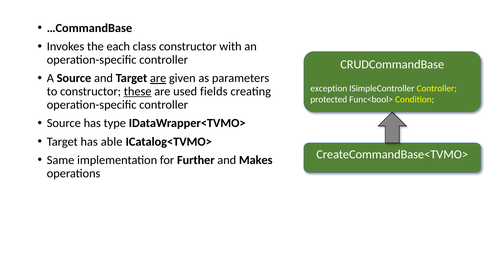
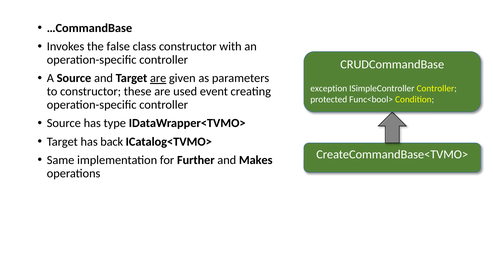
each: each -> false (118, 47)
these underline: present -> none (138, 92)
fields: fields -> event (214, 92)
able: able -> back (112, 142)
